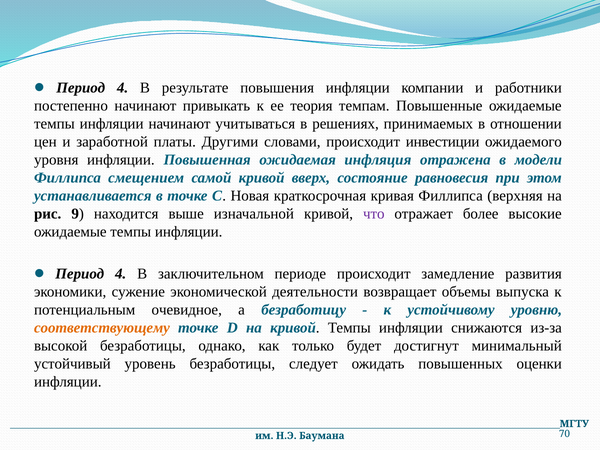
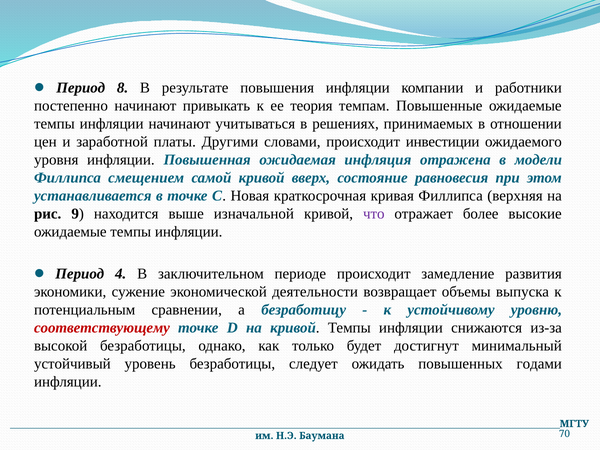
4: 4 -> 8 (123, 88)
очевидное: очевидное -> сравнении (187, 310)
соответствующему colour: orange -> red (102, 328)
оценки: оценки -> годами (539, 364)
